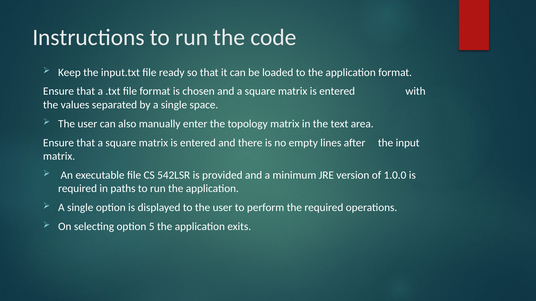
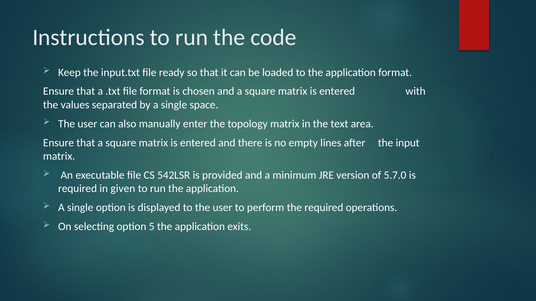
1.0.0: 1.0.0 -> 5.7.0 (395, 175)
paths: paths -> given (123, 189)
